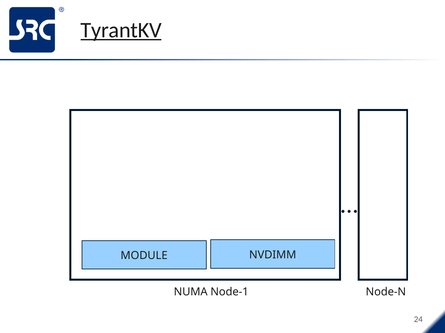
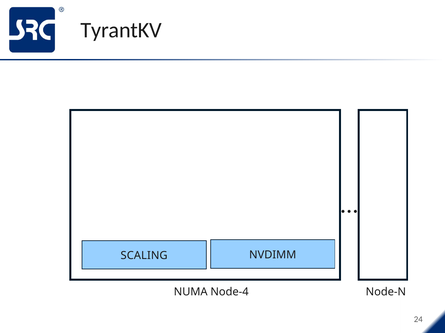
TyrantKV underline: present -> none (121, 30)
MODULE: MODULE -> SCALING (144, 256)
Node-1: Node-1 -> Node-4 (230, 293)
